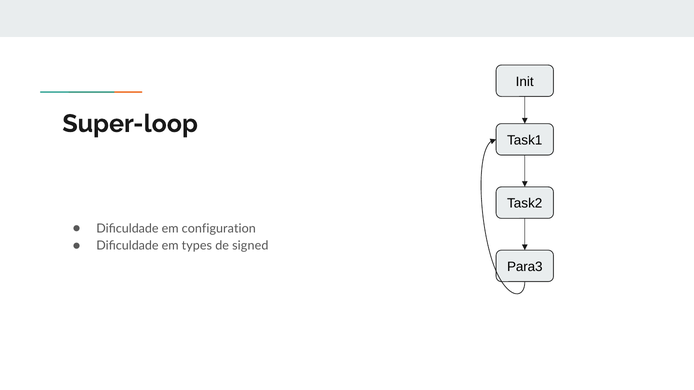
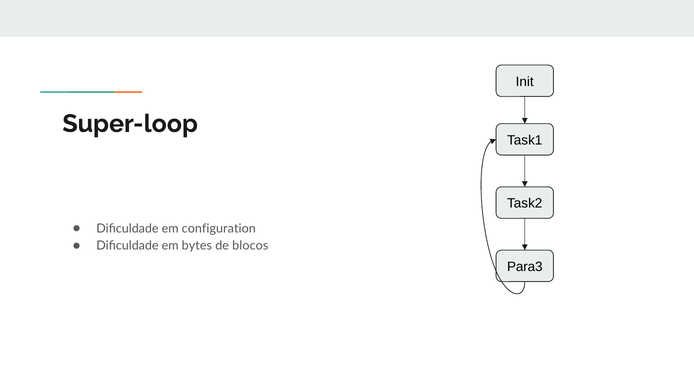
types: types -> bytes (197, 246)
signed: signed -> blocos (250, 246)
